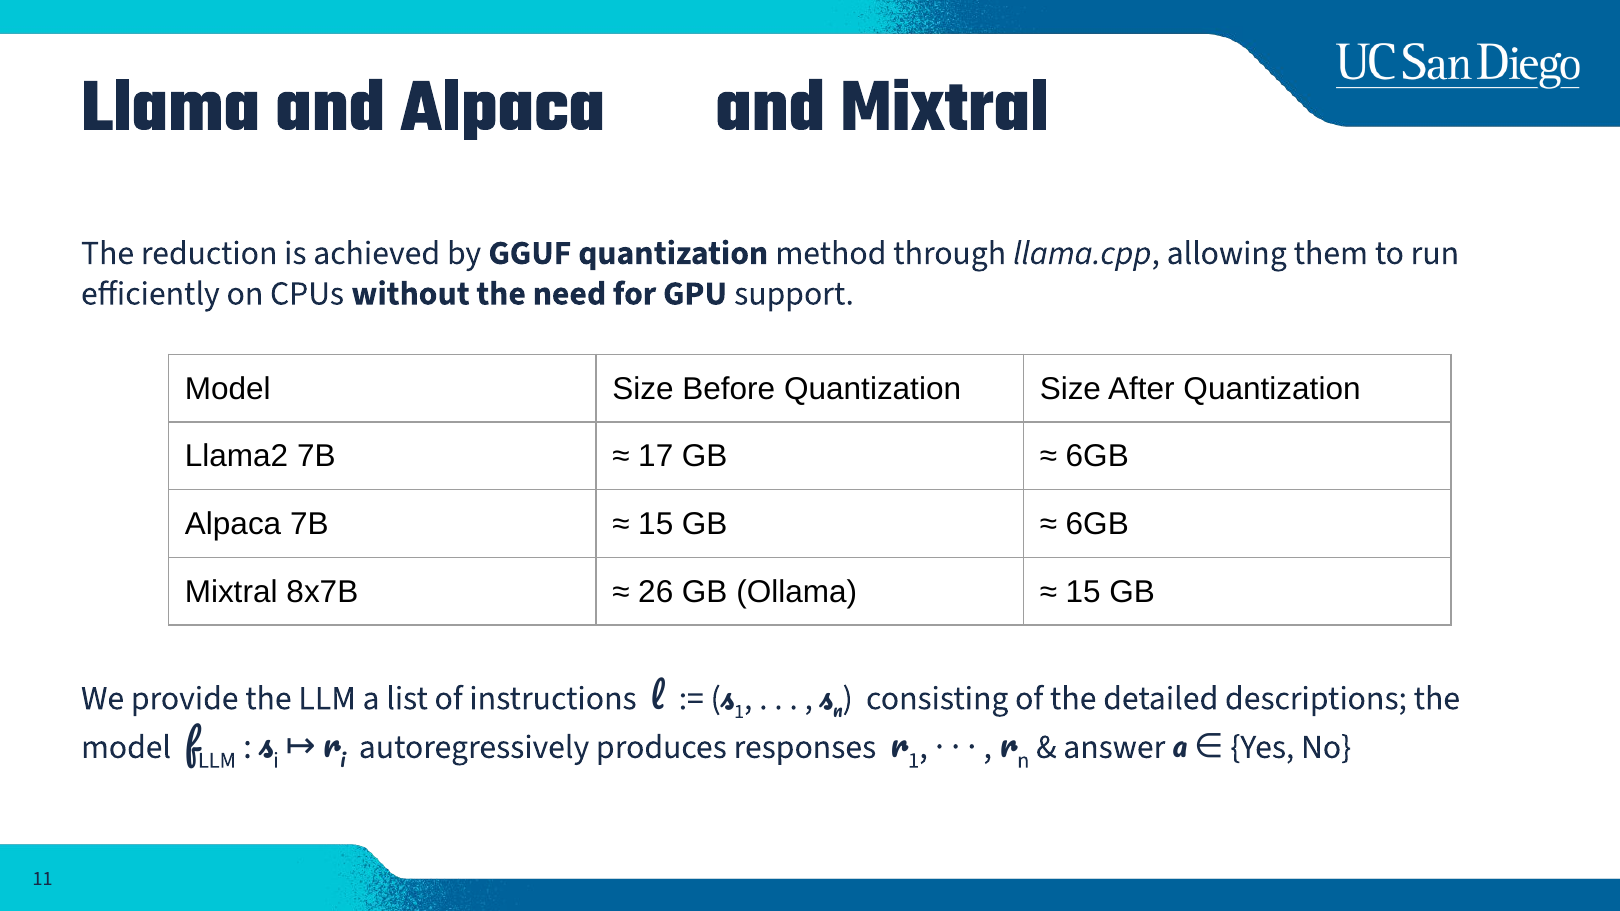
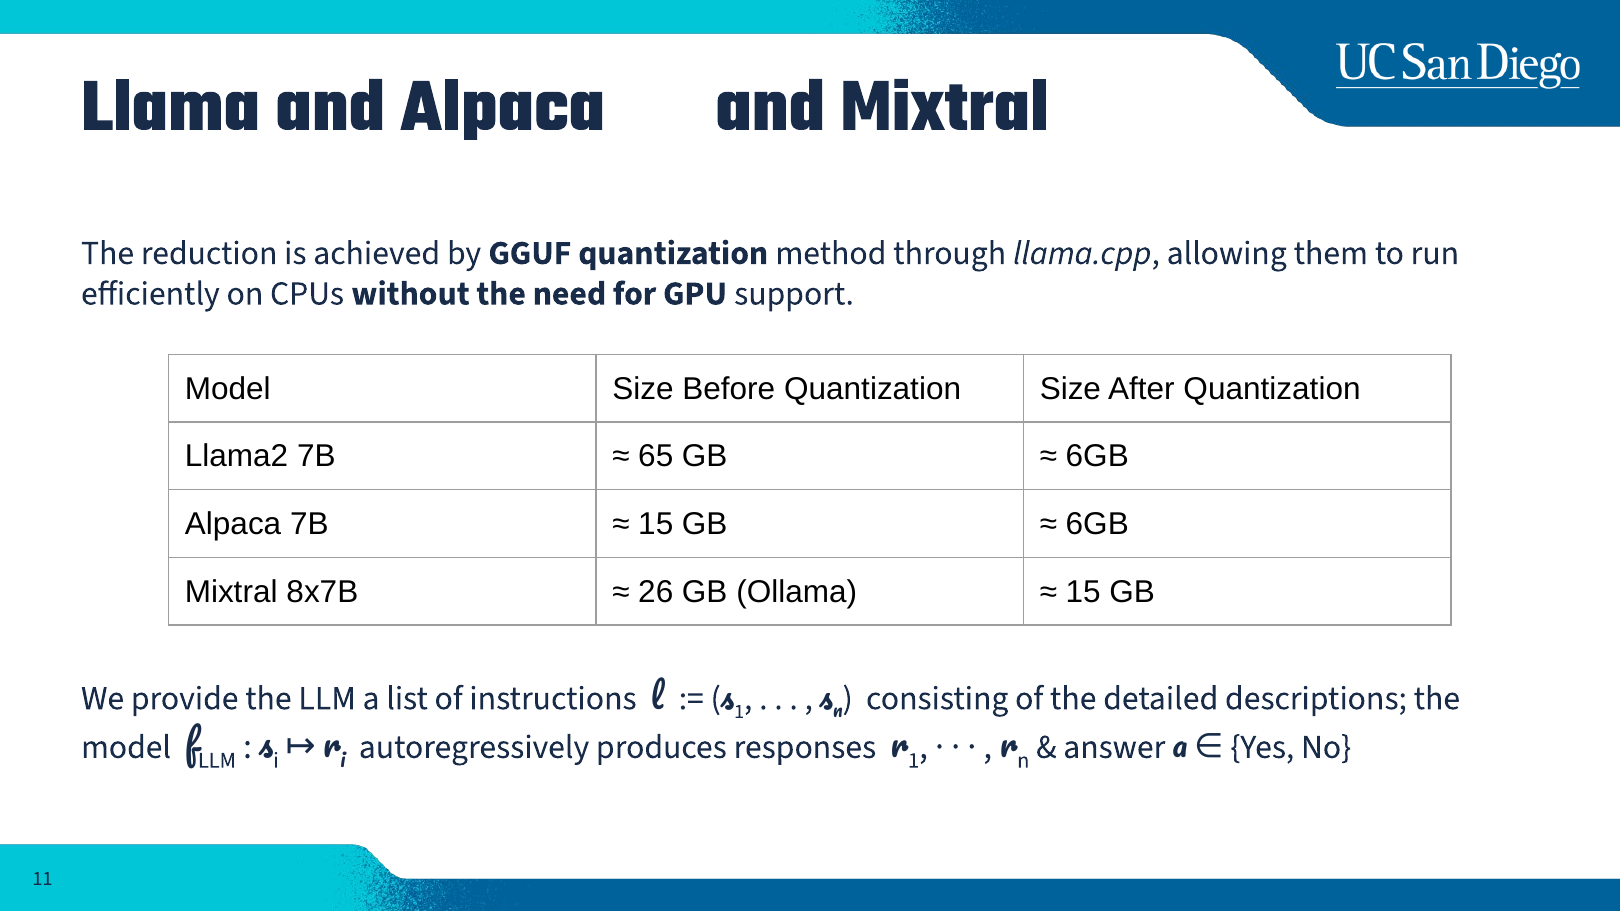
17: 17 -> 65 (656, 456)
